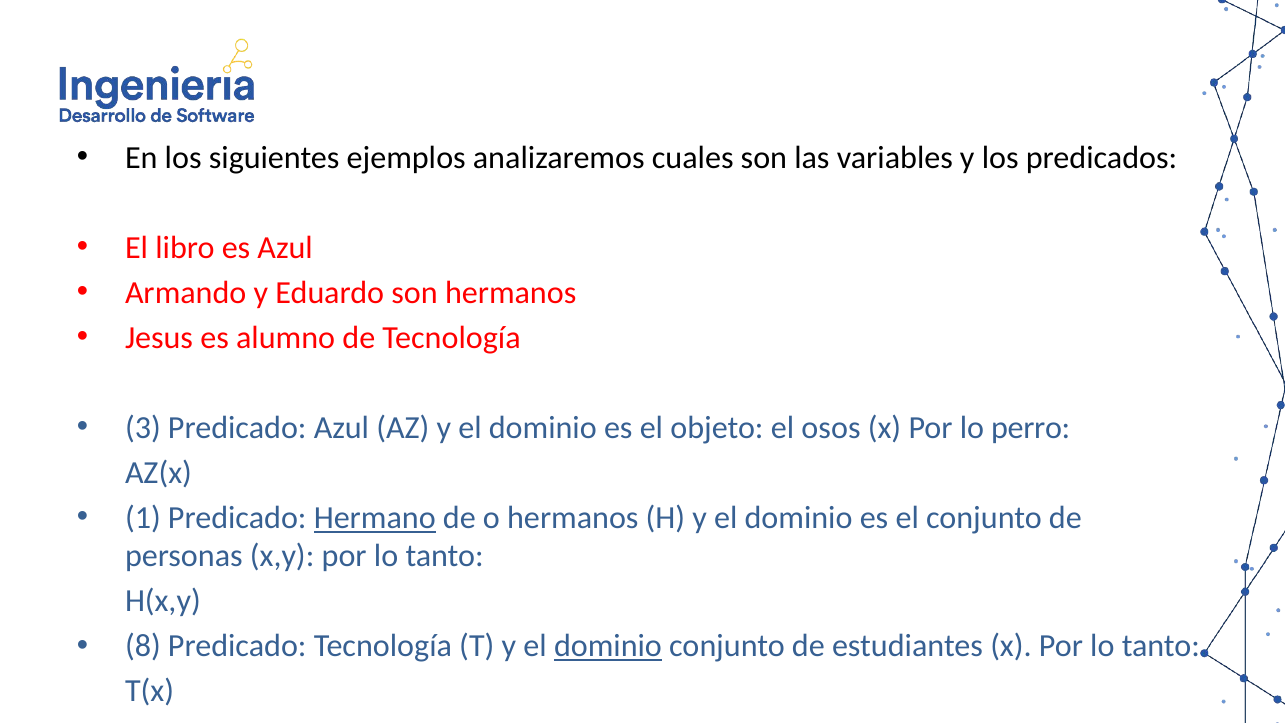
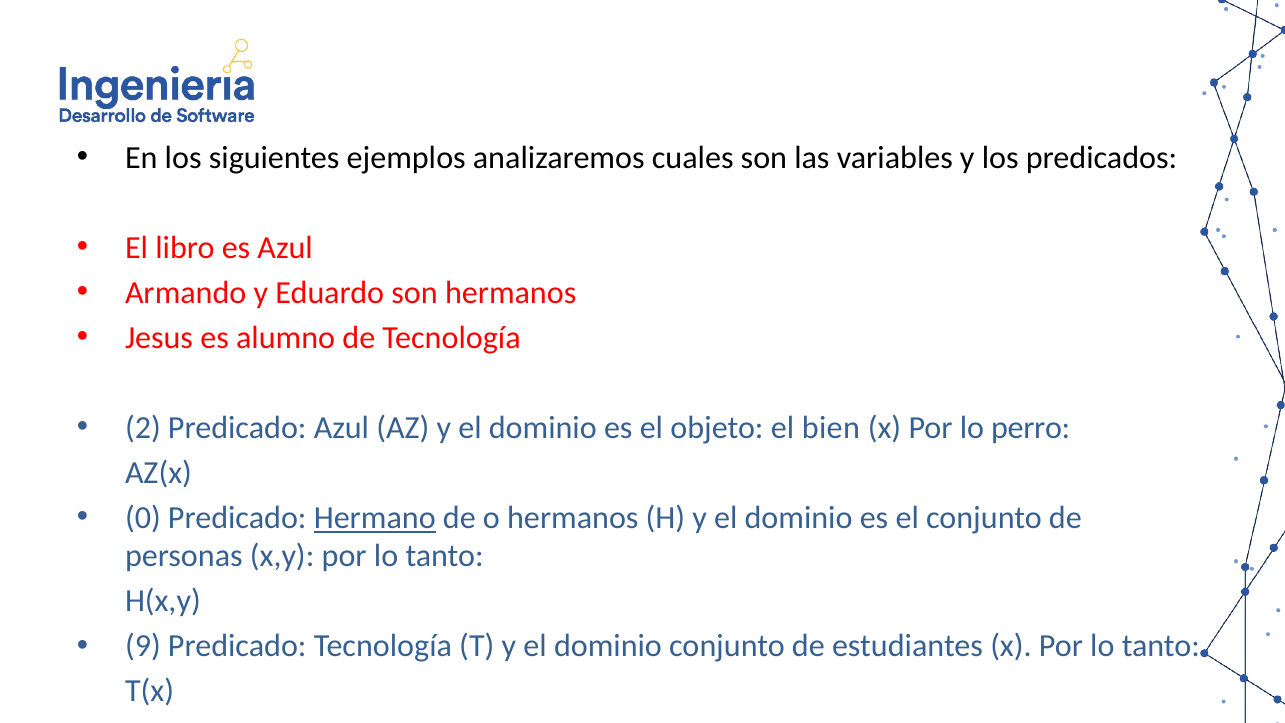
3: 3 -> 2 (143, 428)
osos: osos -> bien (831, 428)
1: 1 -> 0 (143, 518)
8: 8 -> 9 (143, 646)
dominio underline: present -> none (608, 646)
